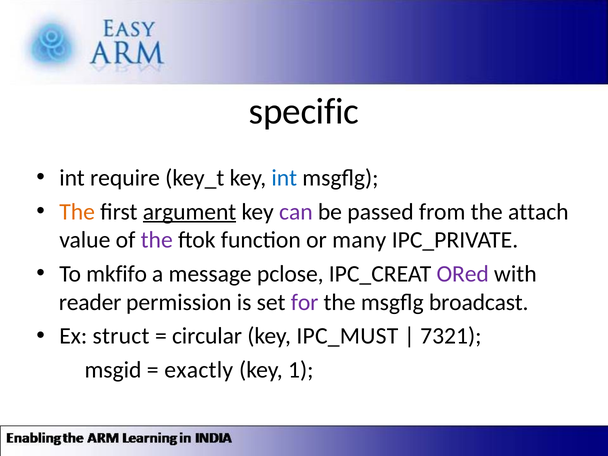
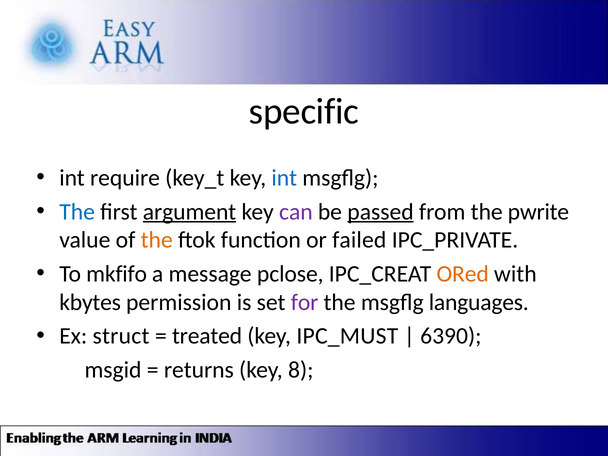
The colour: orange -> blue (77, 212)
passed underline: none -> present (381, 212)
attach: attach -> pwrite (538, 212)
the colour: purple -> orange (157, 240)
many: many -> failed (359, 240)
ORed colour: purple -> orange (463, 274)
reader: reader -> kbytes (90, 302)
broadcast: broadcast -> languages (479, 302)
circular: circular -> treated (207, 336)
7321: 7321 -> 6390 (451, 336)
exactly: exactly -> returns (199, 370)
1: 1 -> 8 (301, 370)
